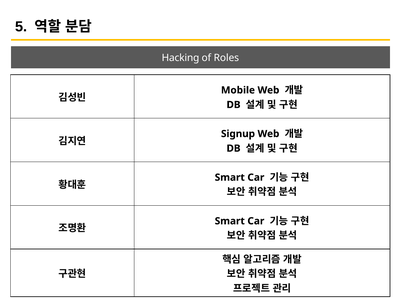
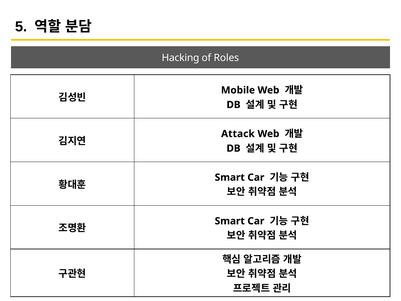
Signup: Signup -> Attack (238, 134)
